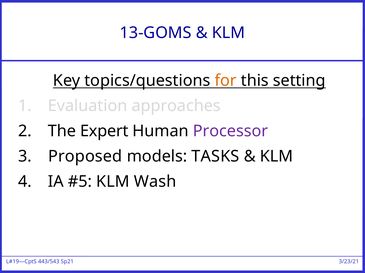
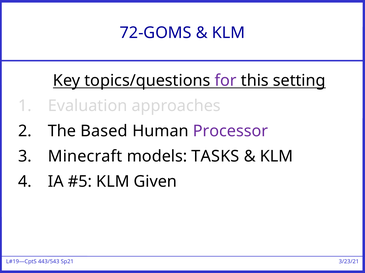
13-GOMS: 13-GOMS -> 72-GOMS (156, 33)
for colour: orange -> purple (226, 81)
Expert: Expert -> Based (104, 131)
Proposed: Proposed -> Minecraft (85, 157)
Wash: Wash -> Given (155, 182)
